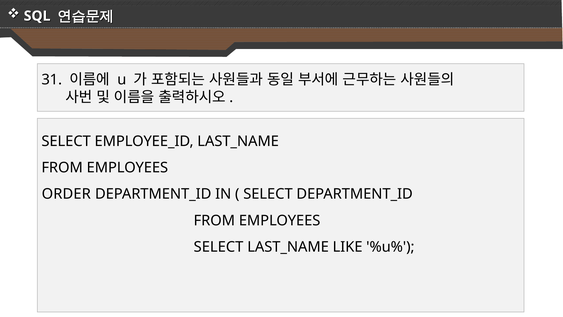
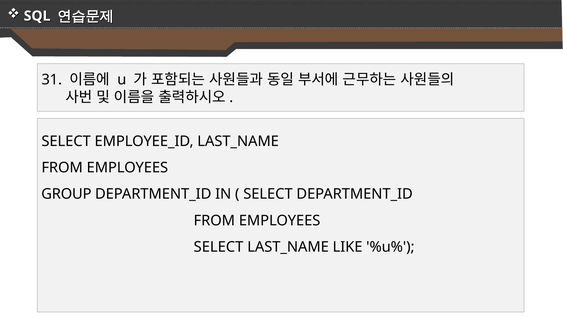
ORDER: ORDER -> GROUP (66, 194)
